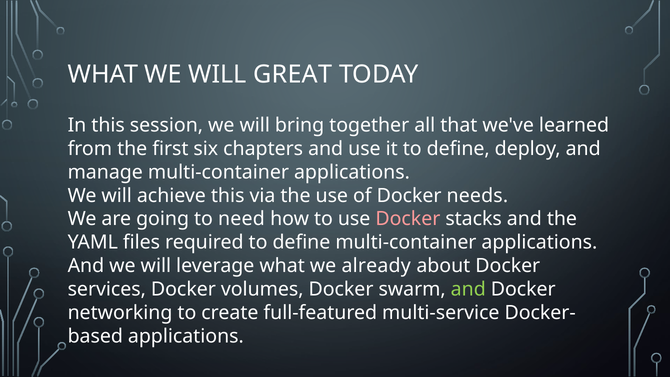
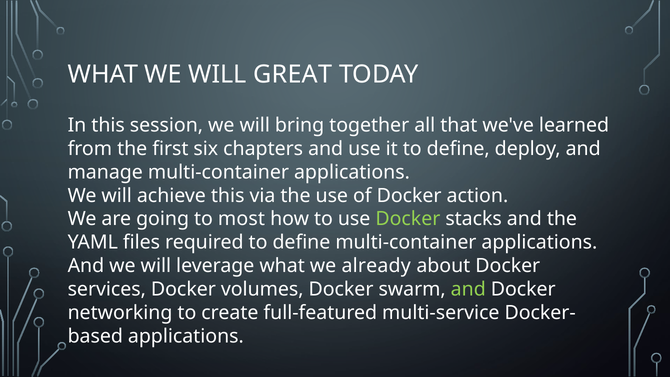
needs: needs -> action (477, 195)
need: need -> most (241, 219)
Docker colour: pink -> light green (408, 219)
